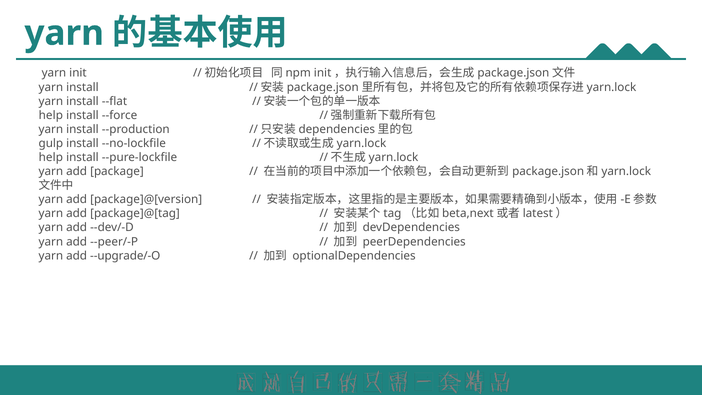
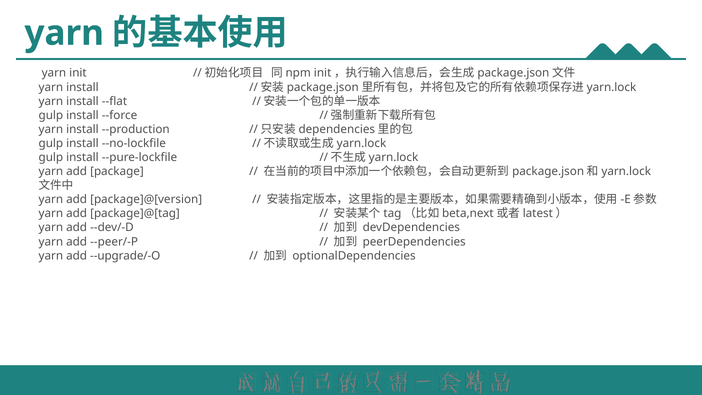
help: help -> gulp (51, 115)
help: help -> gulp (51, 157)
